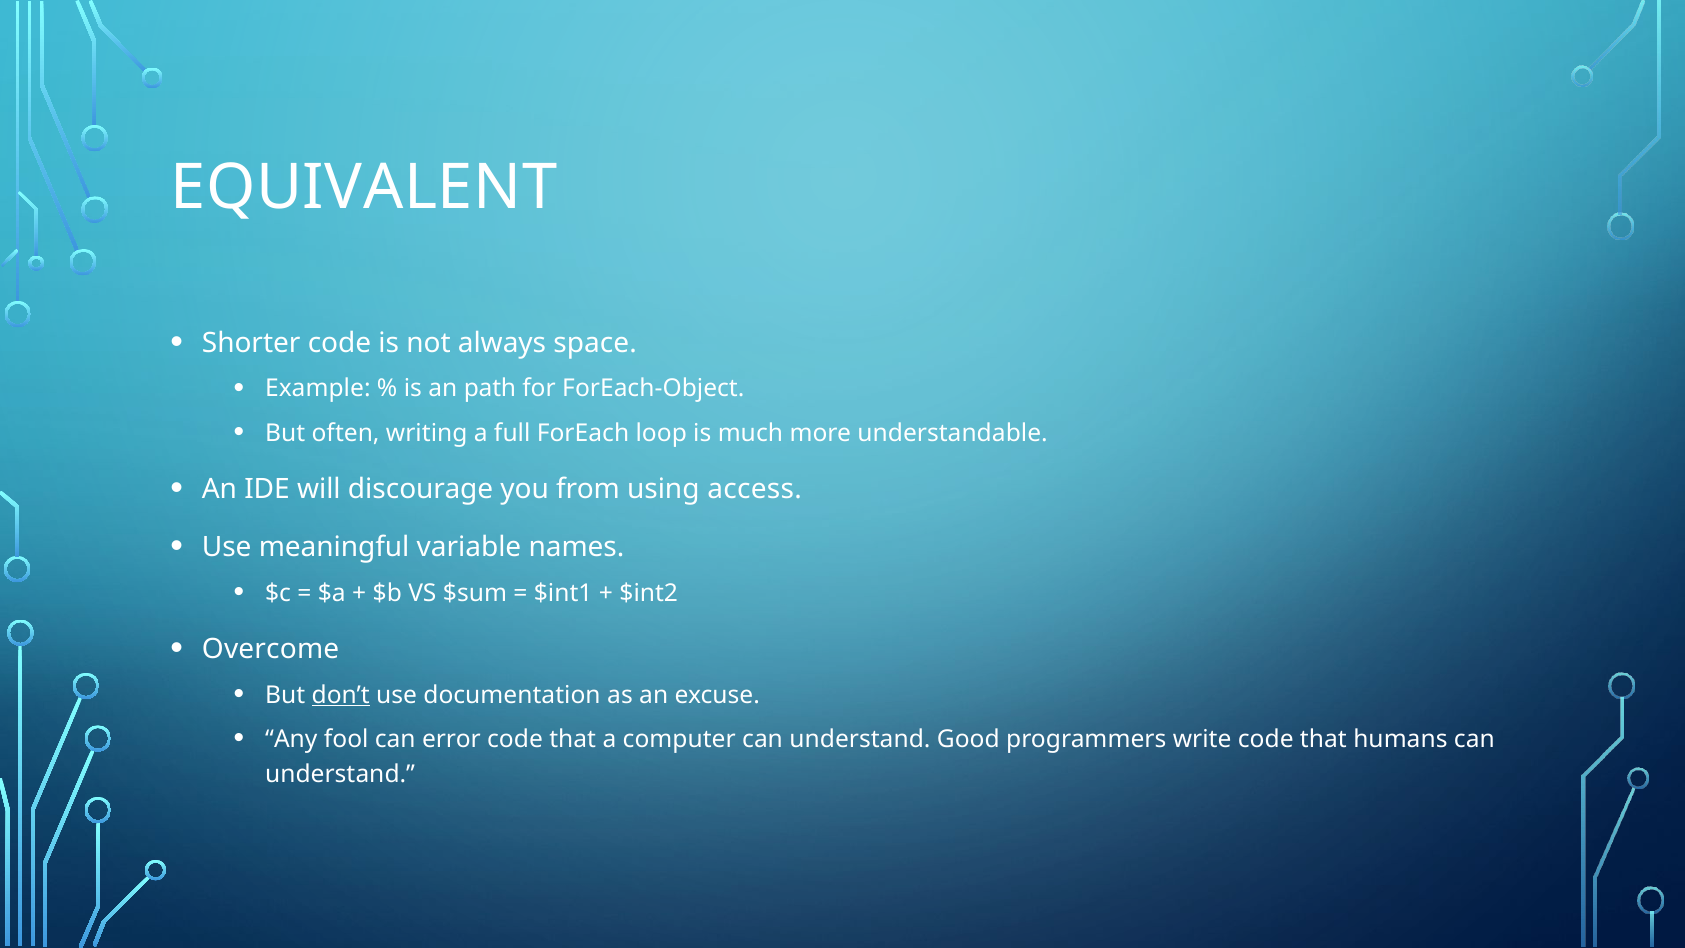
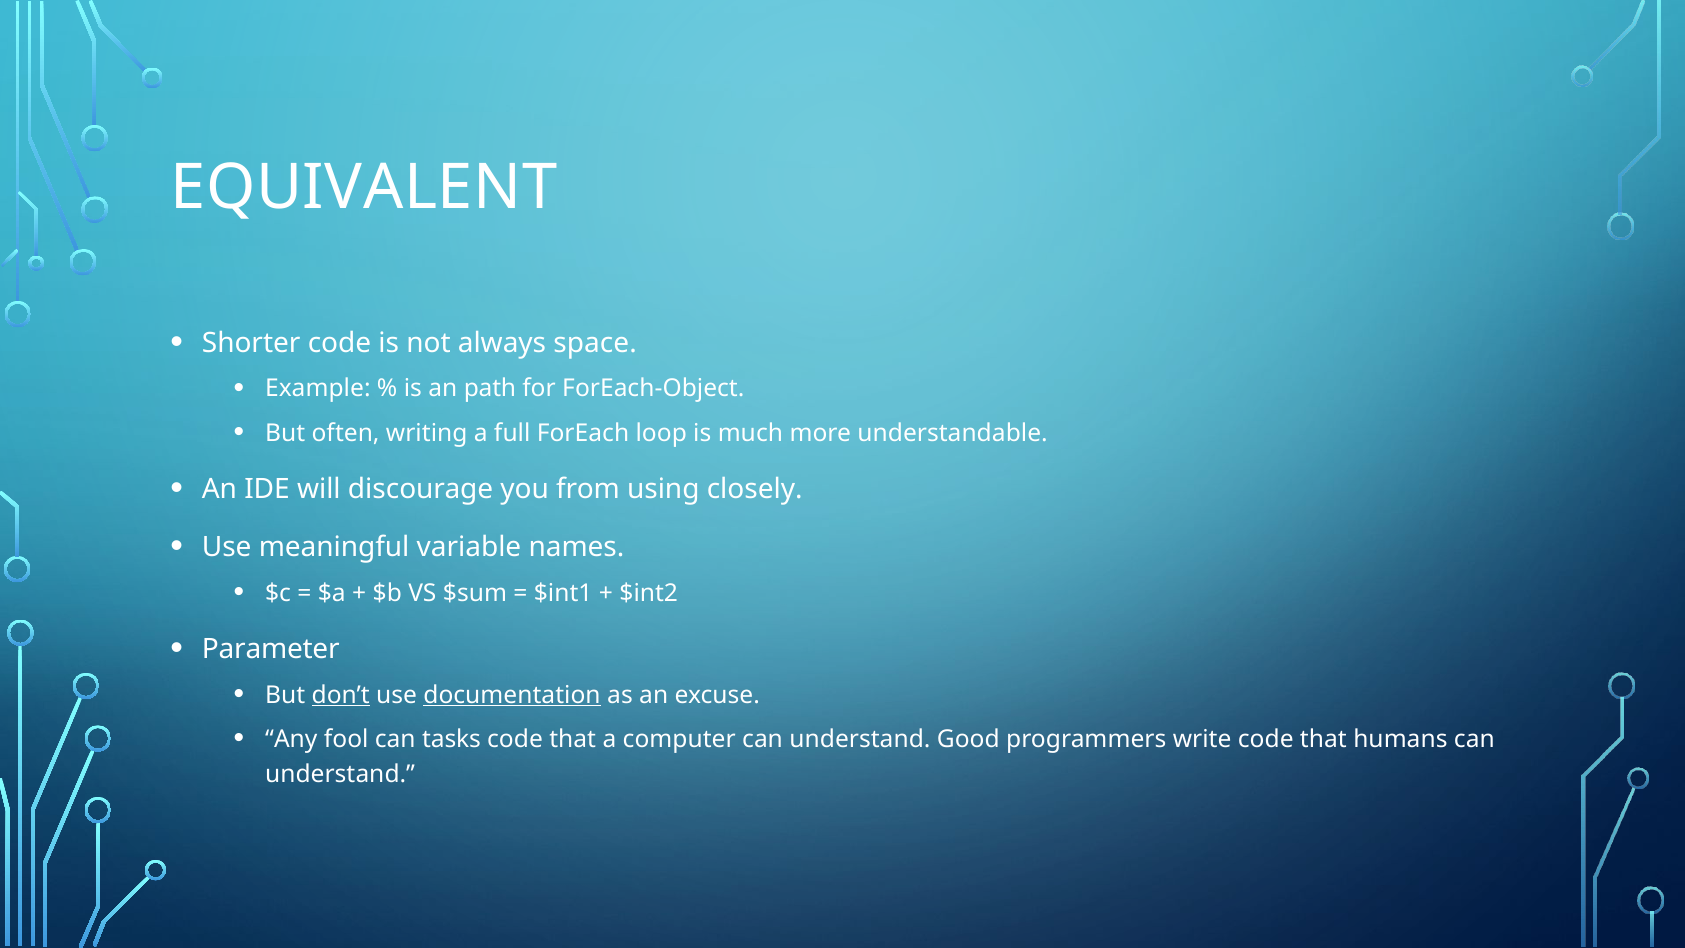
access: access -> closely (755, 489)
Overcome: Overcome -> Parameter (271, 649)
documentation underline: none -> present (512, 695)
error: error -> tasks (452, 739)
